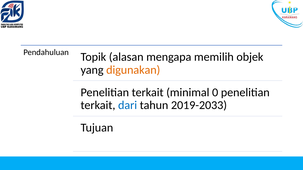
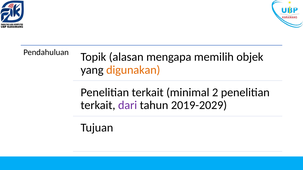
0: 0 -> 2 (215, 93)
dari colour: blue -> purple (128, 105)
2019-2033: 2019-2033 -> 2019-2029 (199, 105)
